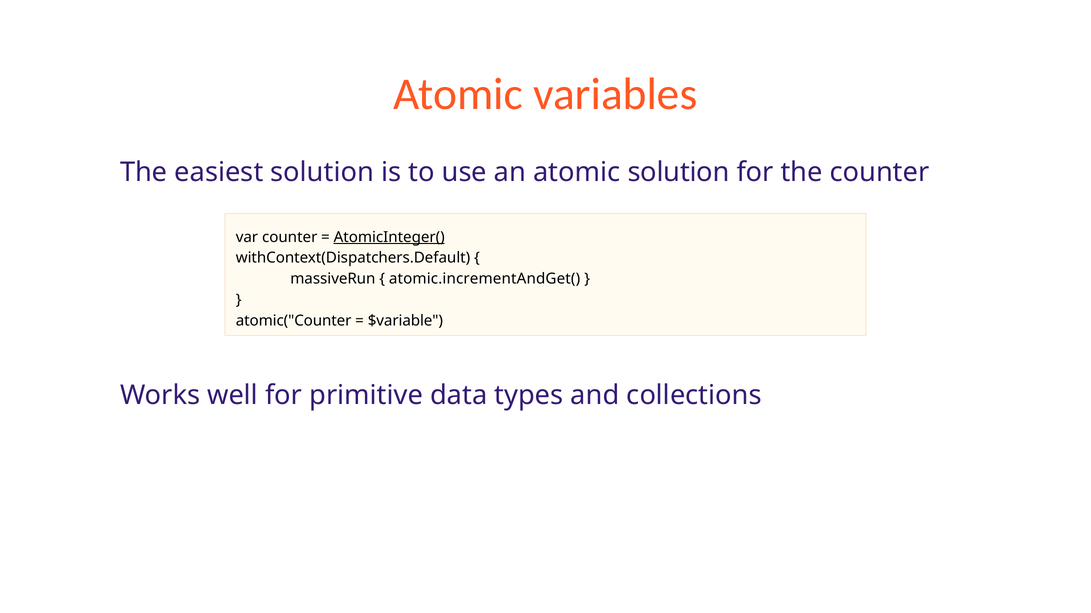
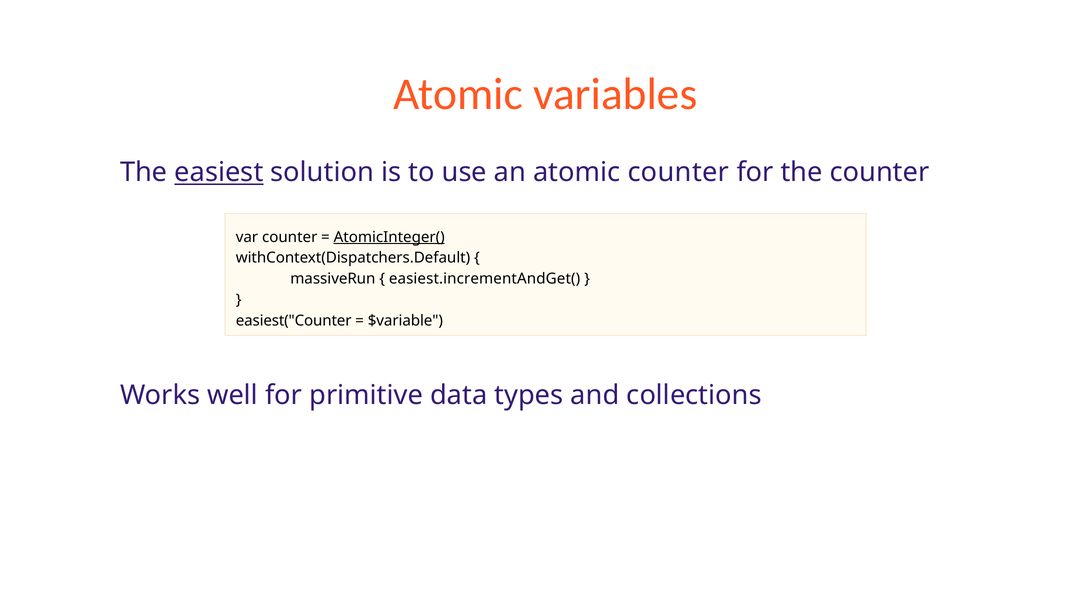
easiest underline: none -> present (219, 173)
atomic solution: solution -> counter (678, 173)
atomic.incrementAndGet(: atomic.incrementAndGet( -> easiest.incrementAndGet( (485, 279)
atomic("Counter: atomic("Counter -> easiest("Counter (294, 321)
